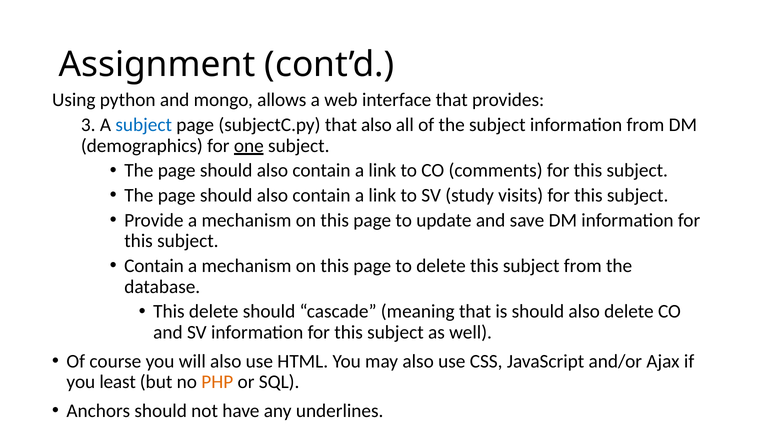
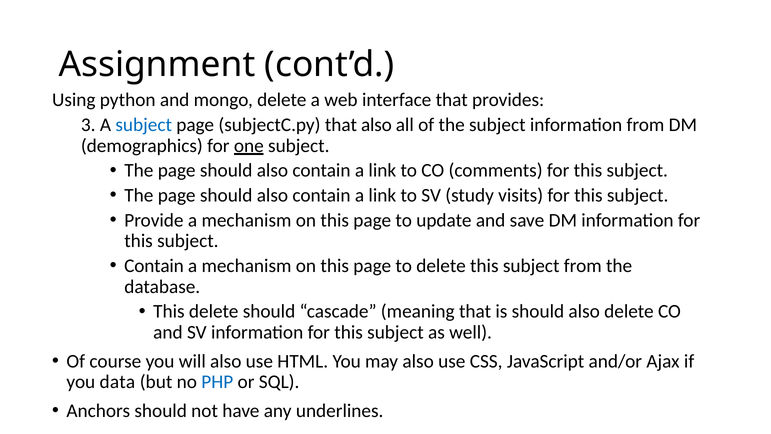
mongo allows: allows -> delete (282, 100)
least: least -> data (117, 382)
PHP colour: orange -> blue (217, 382)
